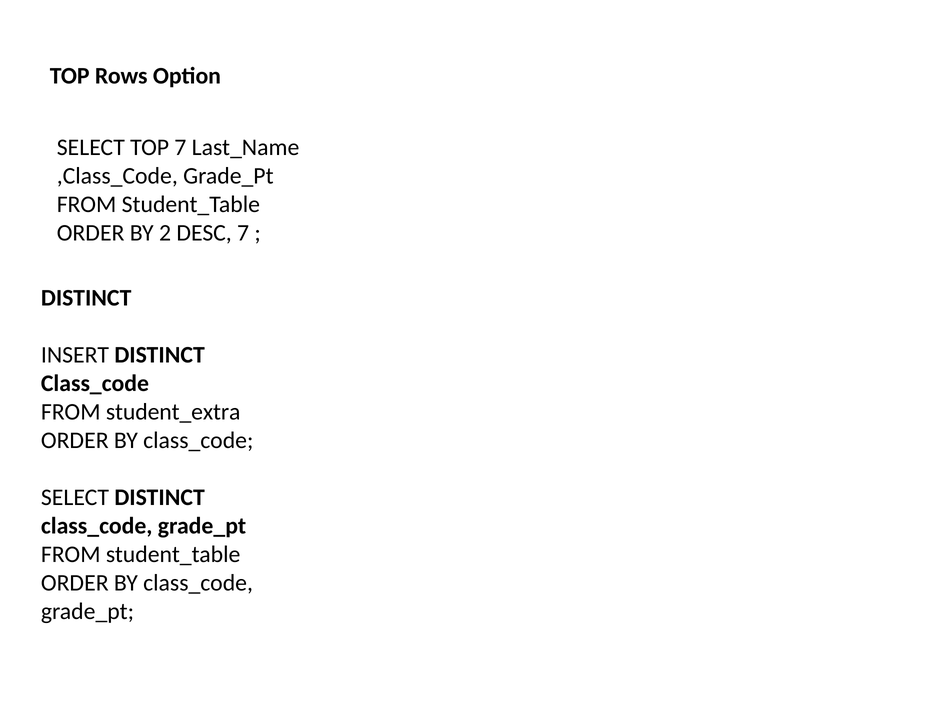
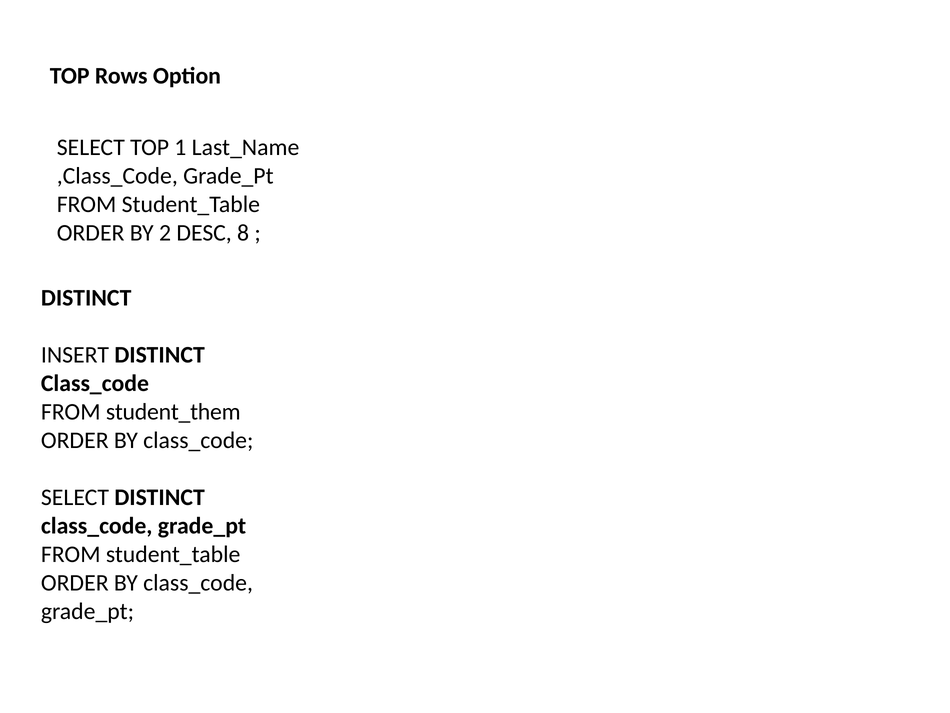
TOP 7: 7 -> 1 (180, 147)
DESC 7: 7 -> 8 (243, 233)
student_extra: student_extra -> student_them (173, 412)
